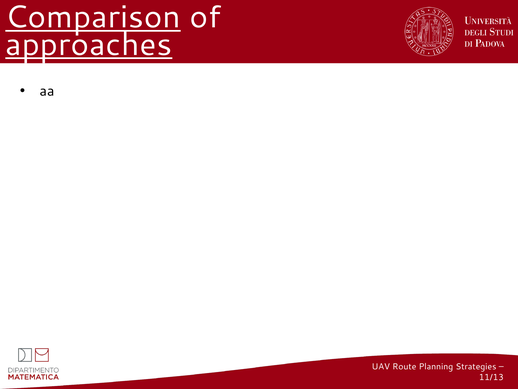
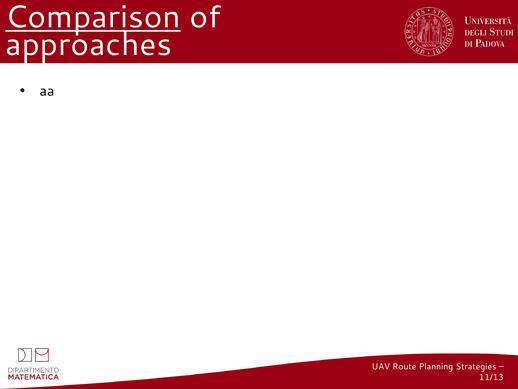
approaches underline: present -> none (89, 45)
